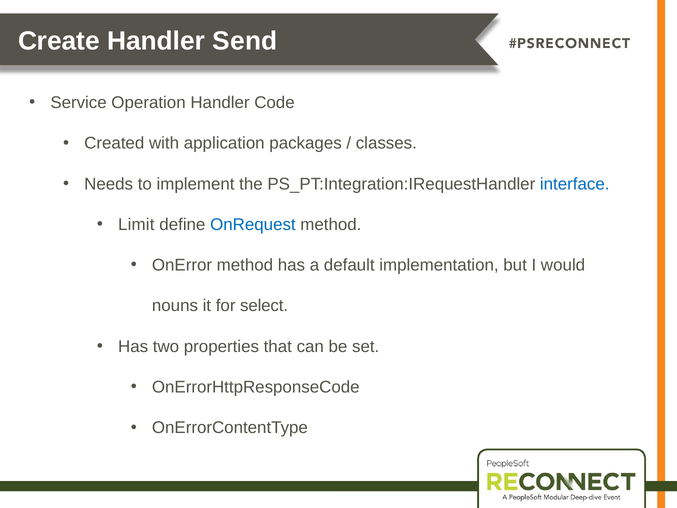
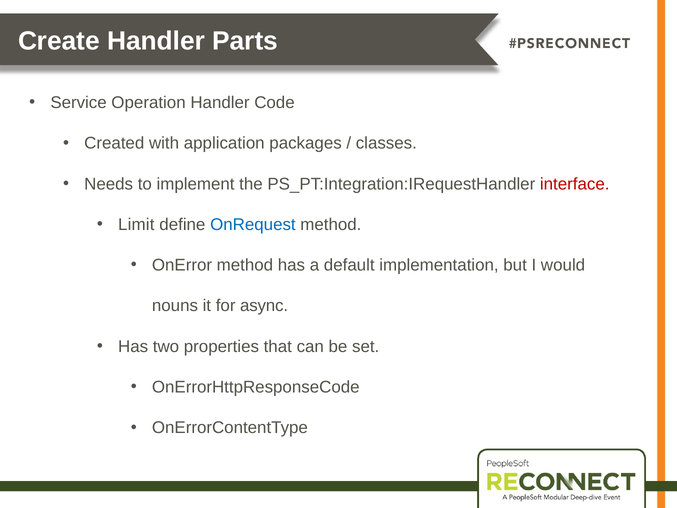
Send: Send -> Parts (245, 41)
interface colour: blue -> red (575, 184)
select: select -> async (264, 306)
